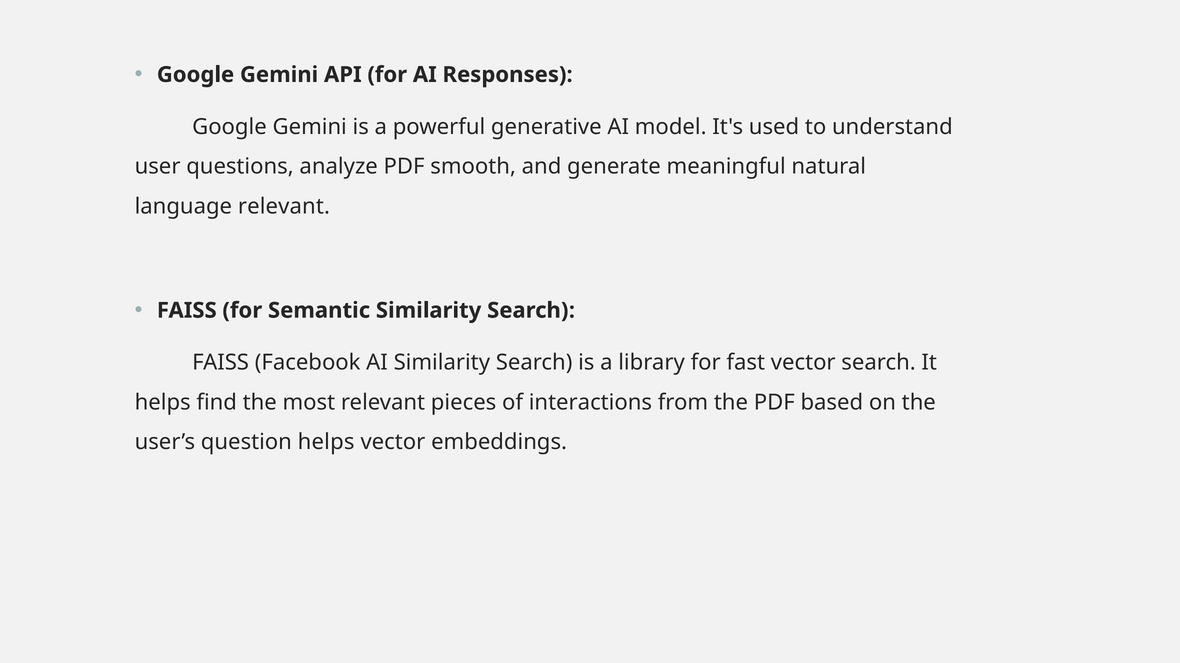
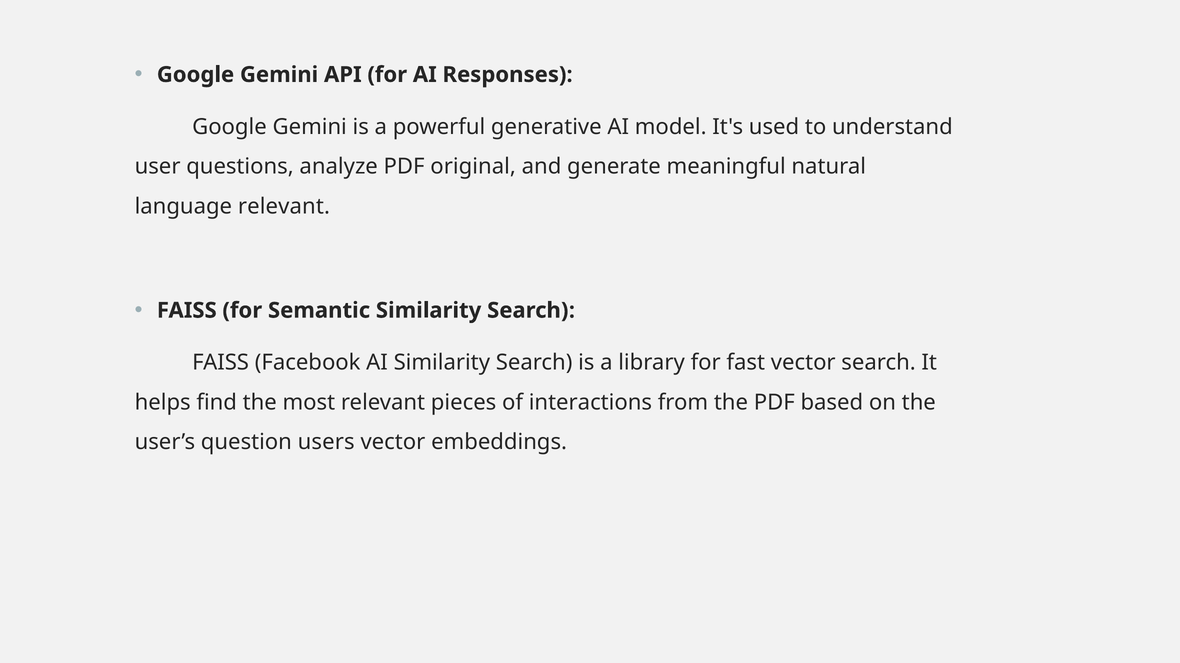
smooth: smooth -> original (473, 167)
question helps: helps -> users (326, 443)
